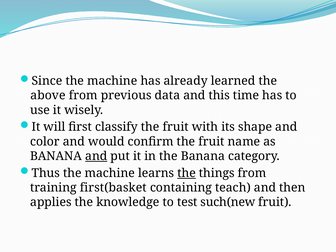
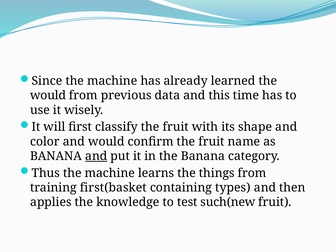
above: above -> would (48, 95)
the underline: present -> none (187, 173)
teach: teach -> types (233, 188)
